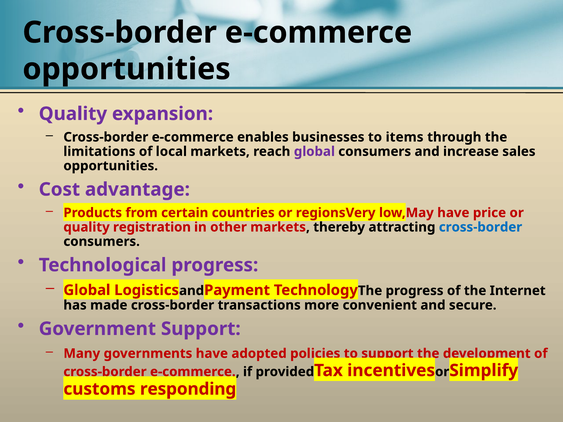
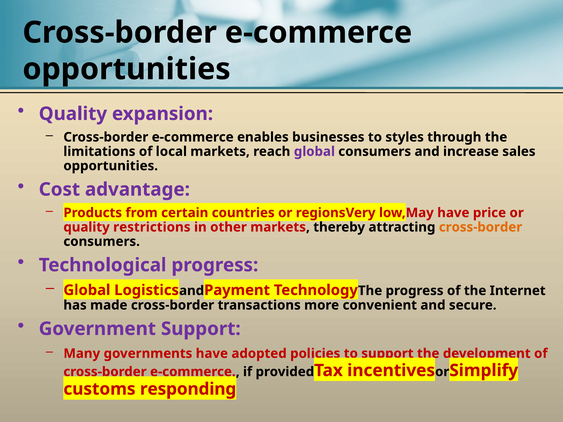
items: items -> styles (405, 137)
registration: registration -> restrictions (152, 227)
cross-border colour: blue -> orange (481, 227)
